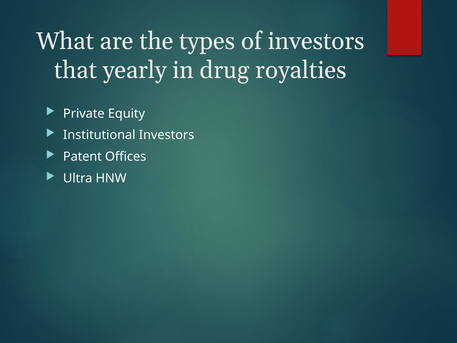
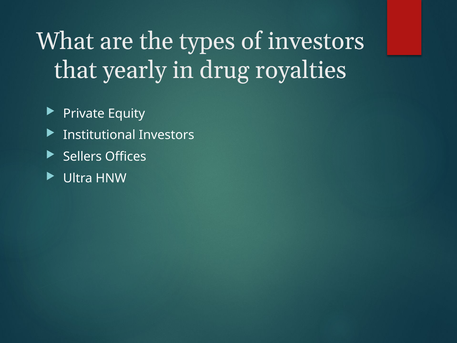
Patent: Patent -> Sellers (82, 157)
